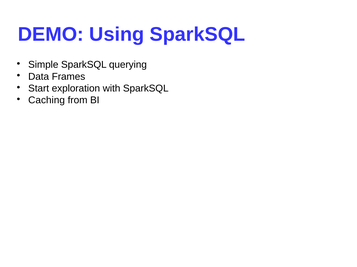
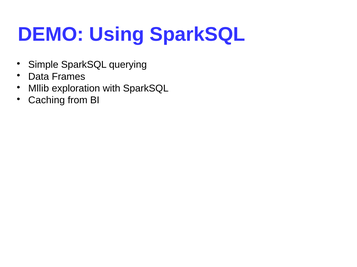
Start: Start -> Mllib (39, 89)
